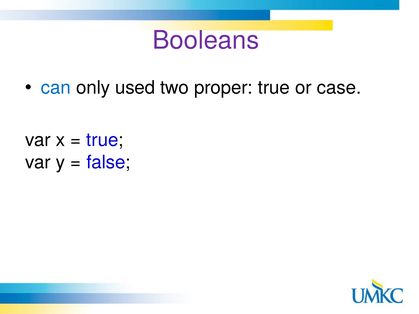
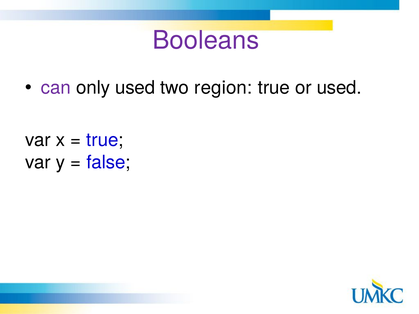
can colour: blue -> purple (56, 88)
proper: proper -> region (223, 88)
or case: case -> used (339, 88)
